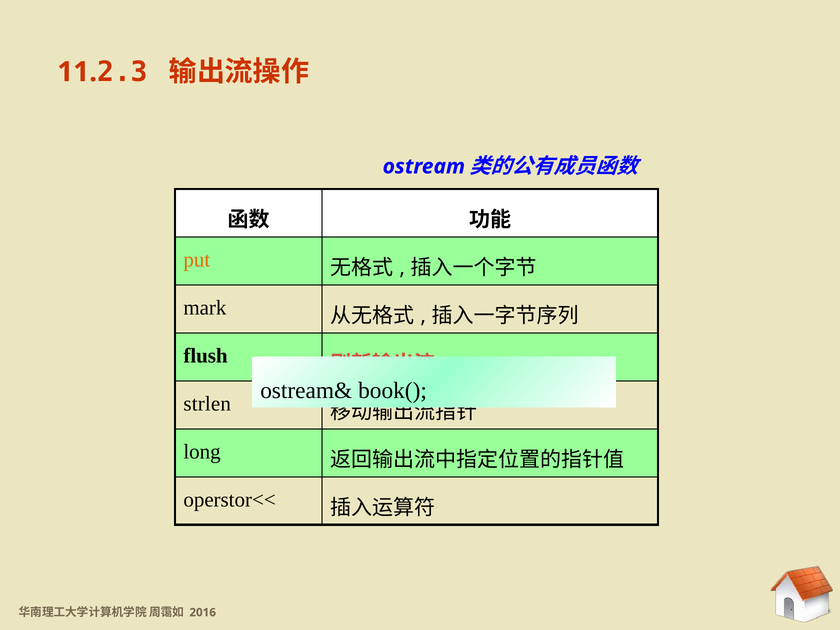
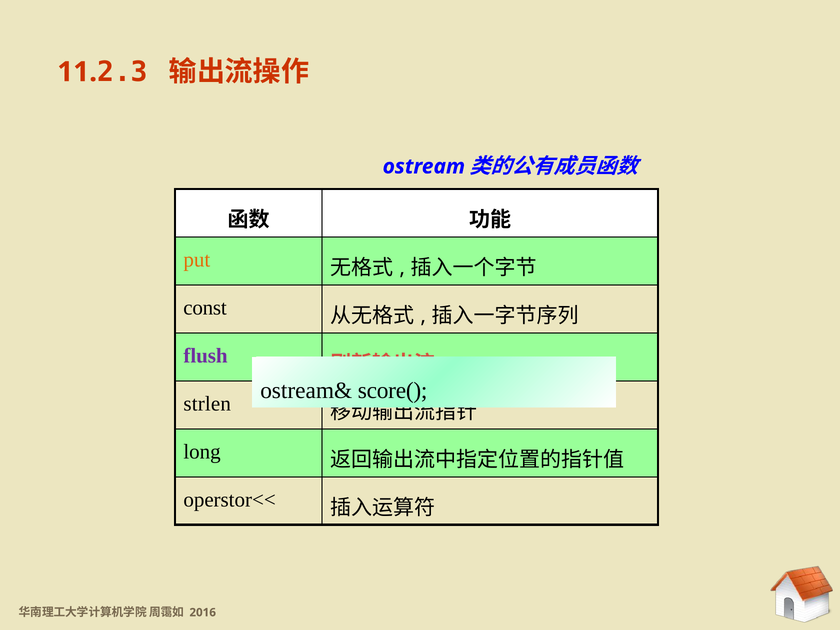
mark: mark -> const (205, 308)
flush colour: black -> purple (206, 356)
book(: book( -> score( (393, 391)
